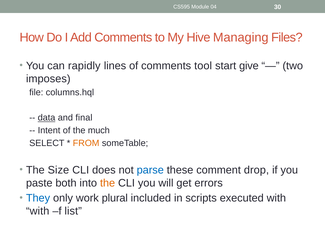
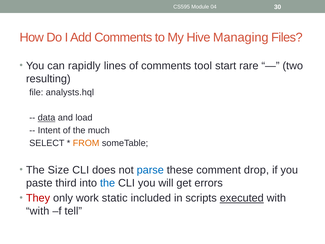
give: give -> rare (249, 66)
imposes: imposes -> resulting (48, 79)
columns.hql: columns.hql -> analysts.hql (70, 92)
final: final -> load (84, 118)
both: both -> third (66, 183)
the colour: orange -> blue (108, 183)
They colour: blue -> red (38, 198)
plural: plural -> static (115, 198)
executed underline: none -> present (242, 198)
list: list -> tell (73, 211)
